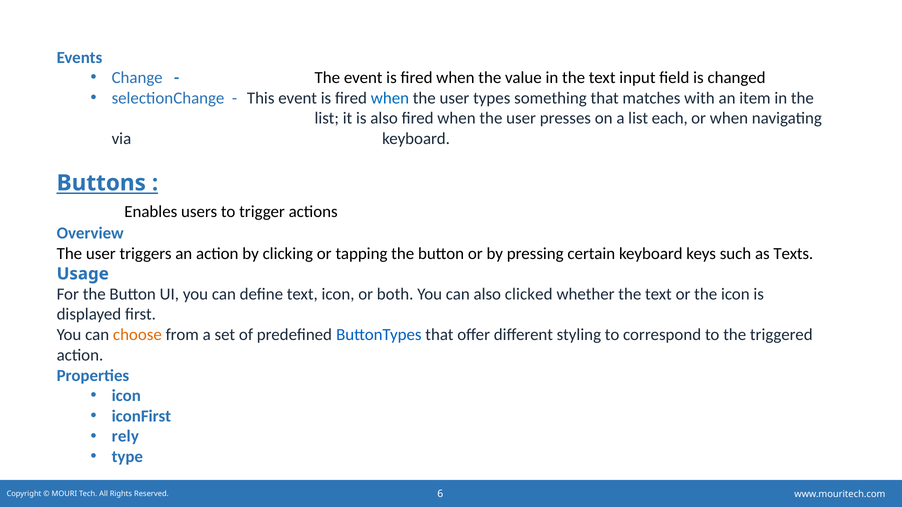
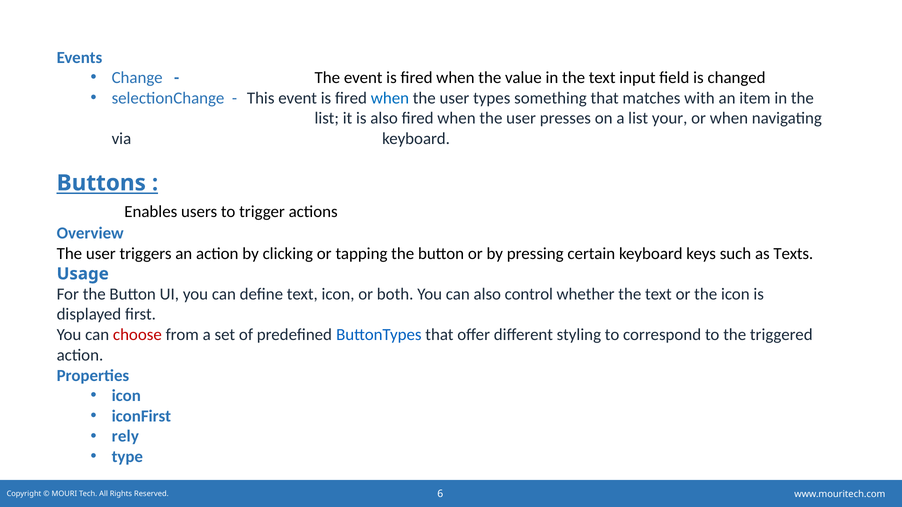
each: each -> your (670, 118)
clicked: clicked -> control (529, 294)
choose colour: orange -> red (137, 335)
